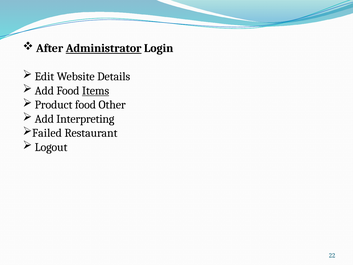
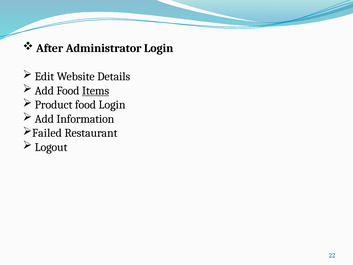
Administrator underline: present -> none (104, 48)
food Other: Other -> Login (112, 105)
Interpreting: Interpreting -> Information (85, 119)
